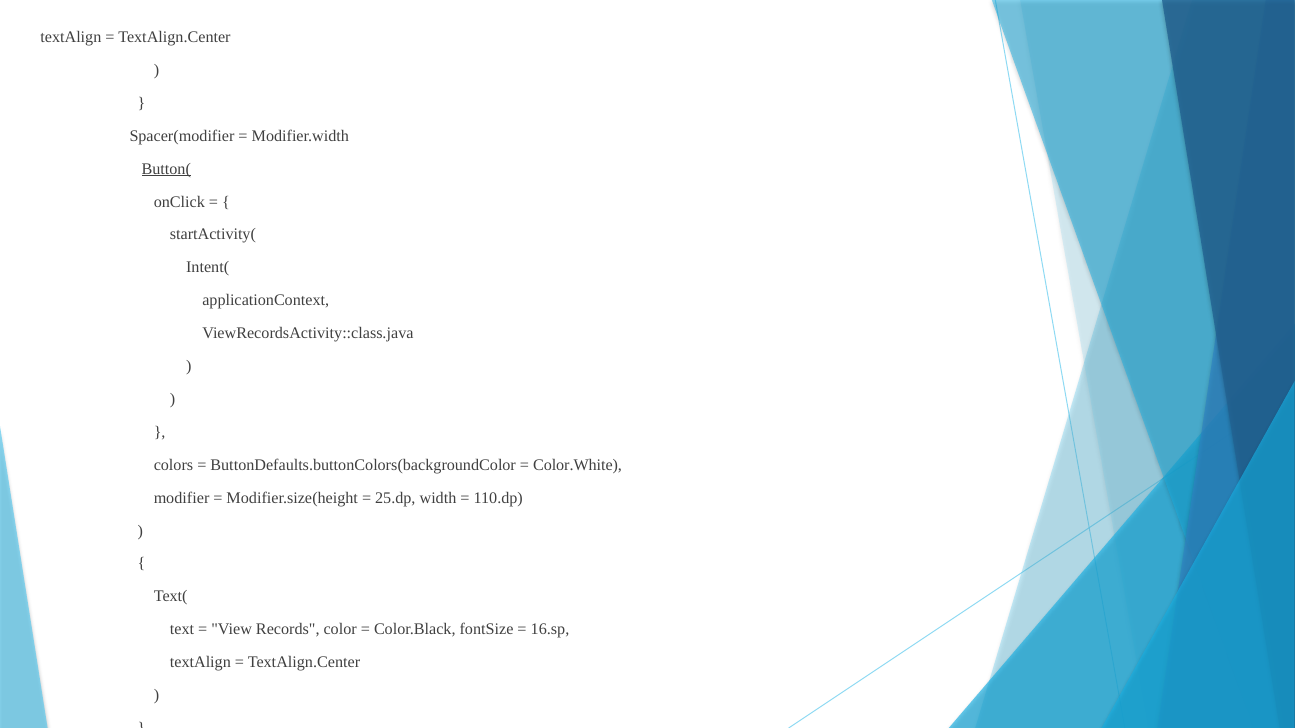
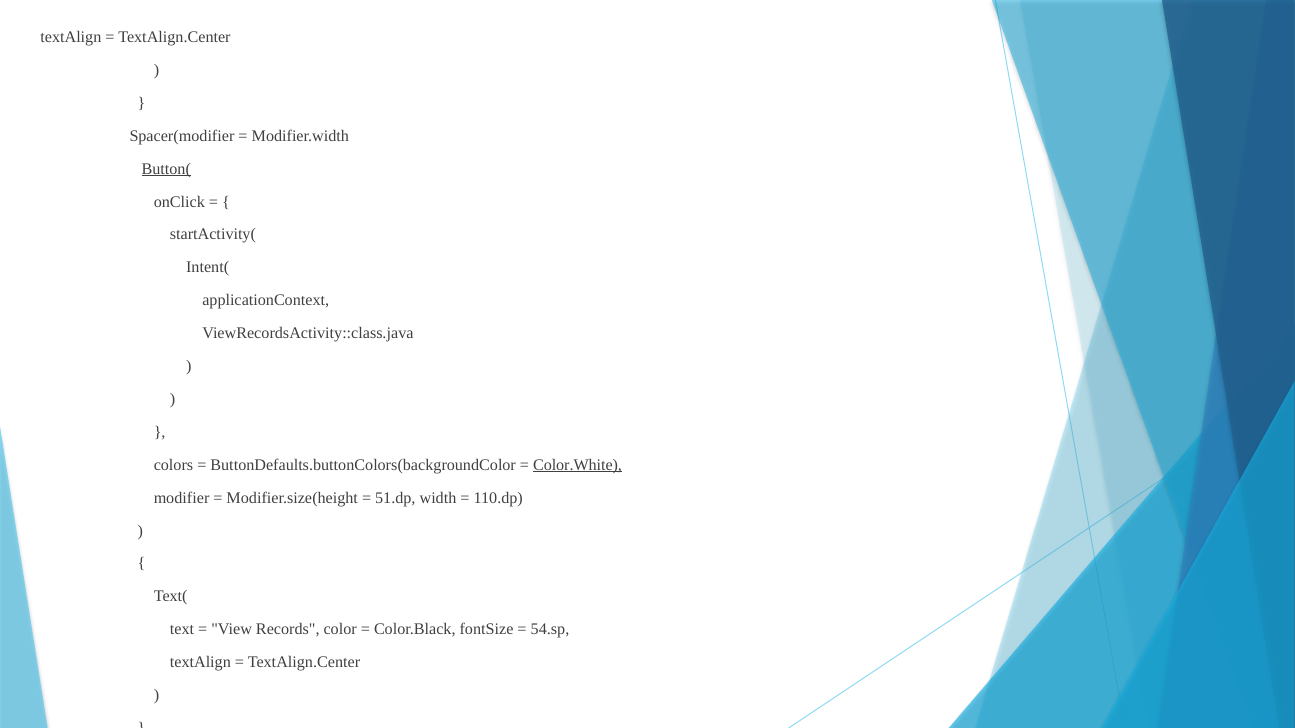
Color.White underline: none -> present (578, 465)
25.dp: 25.dp -> 51.dp (395, 498)
16.sp: 16.sp -> 54.sp (550, 630)
